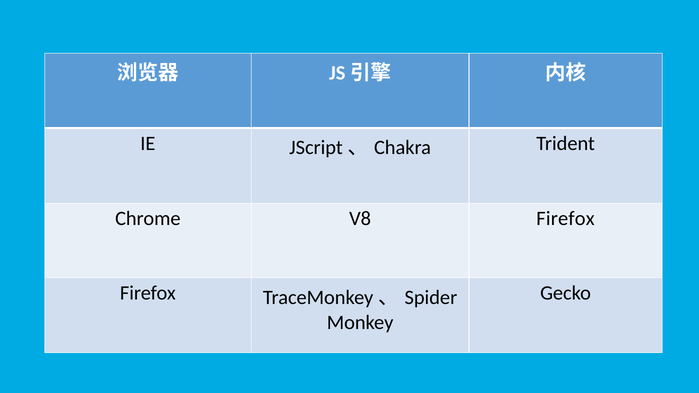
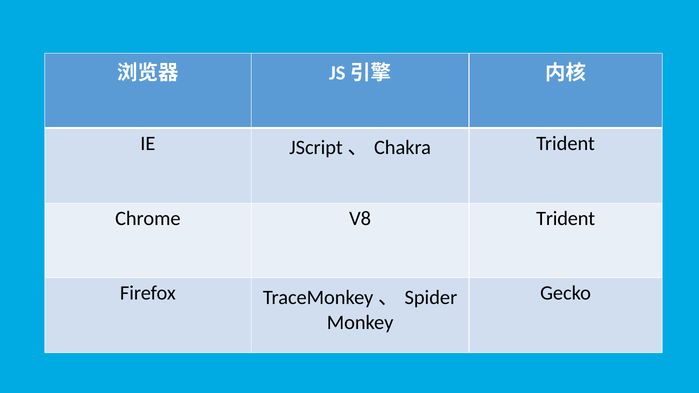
V8 Firefox: Firefox -> Trident (566, 218)
